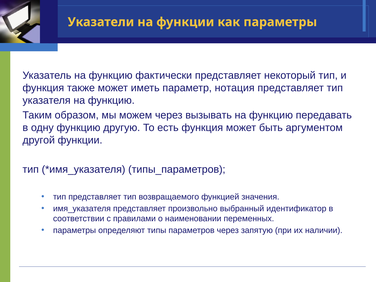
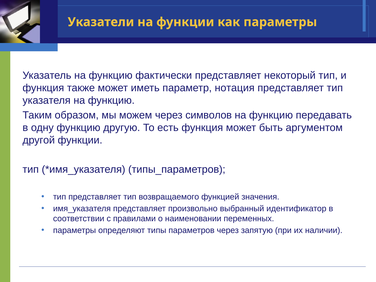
вызывать: вызывать -> символов (209, 115)
